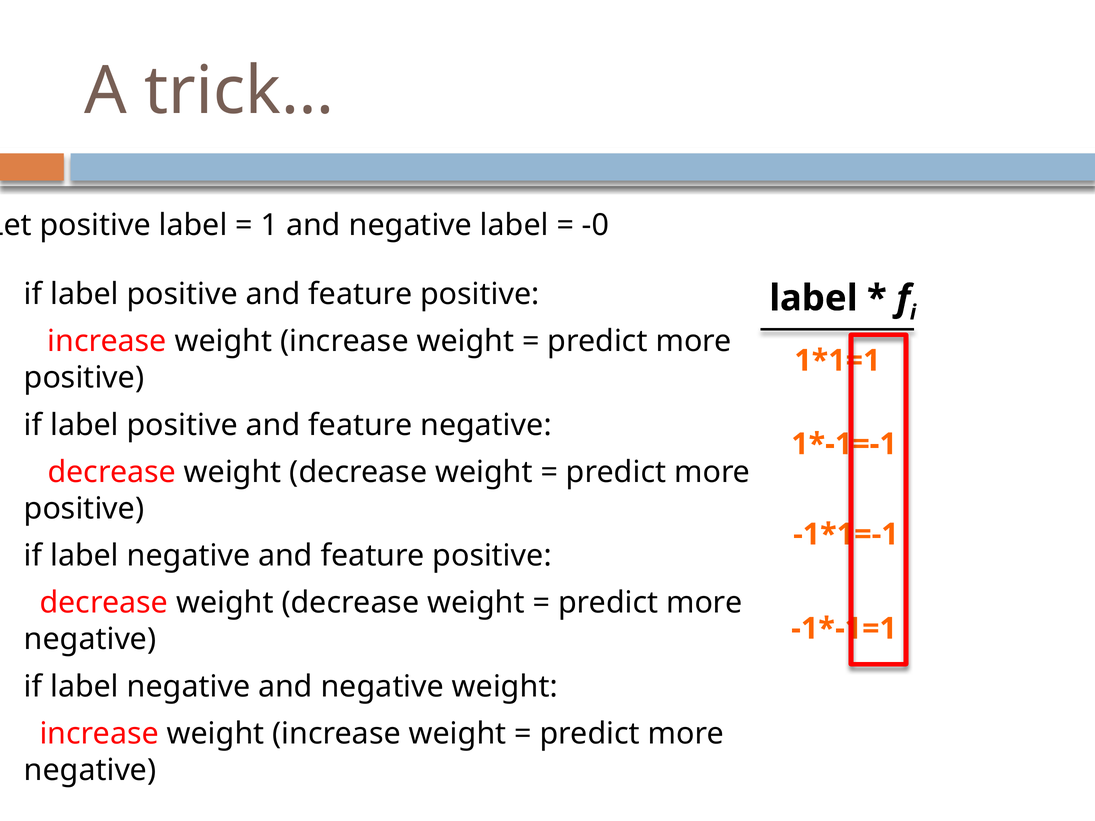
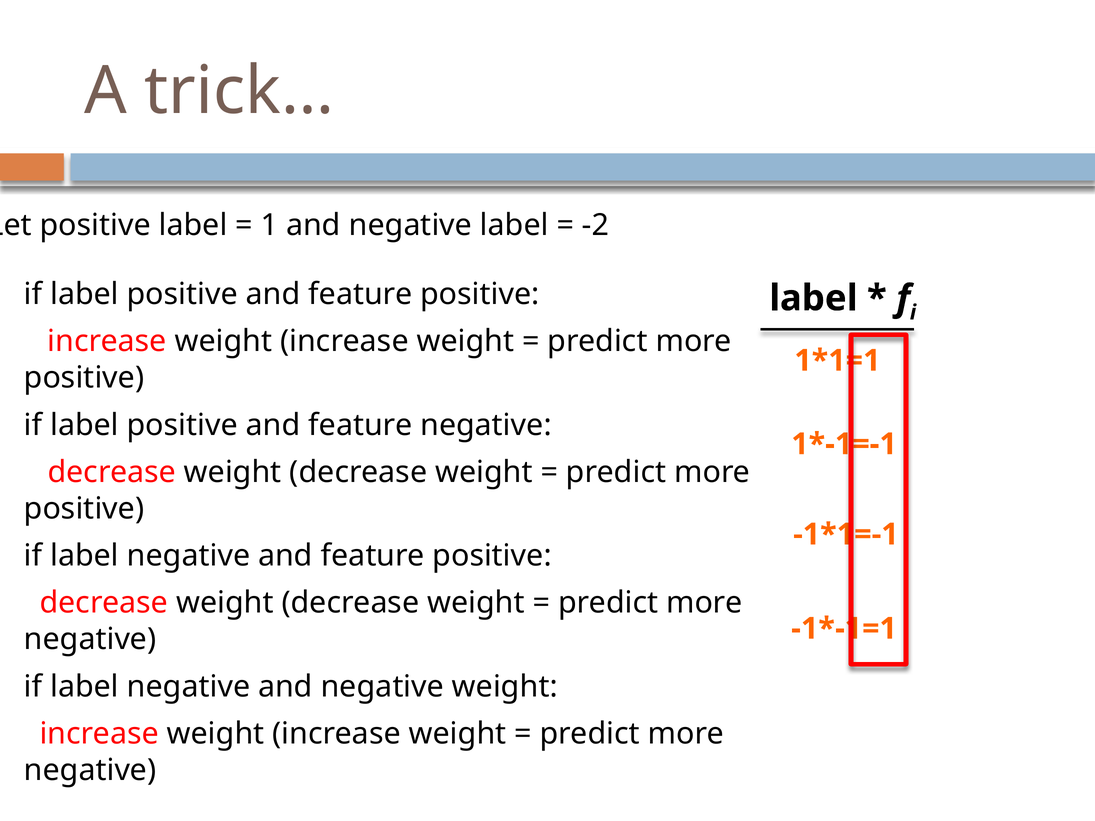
-0: -0 -> -2 (596, 225)
